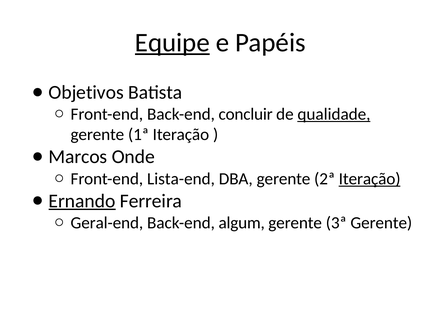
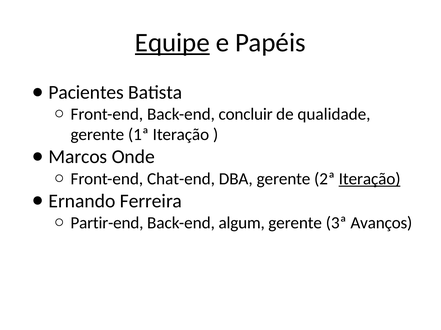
Objetivos: Objetivos -> Pacientes (86, 93)
qualidade underline: present -> none (334, 114)
Lista-end: Lista-end -> Chat-end (181, 179)
Ernando underline: present -> none (82, 201)
Geral-end: Geral-end -> Partir-end (107, 223)
3ª Gerente: Gerente -> Avanços (381, 223)
